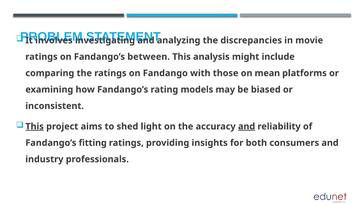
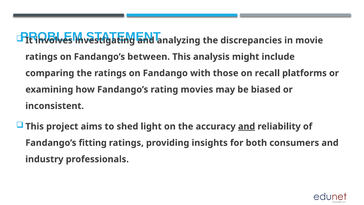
mean: mean -> recall (267, 73)
models: models -> movies (197, 89)
This underline: present -> none (35, 126)
